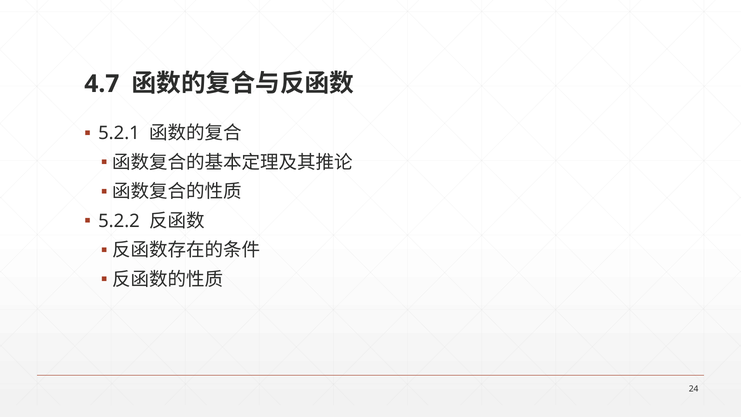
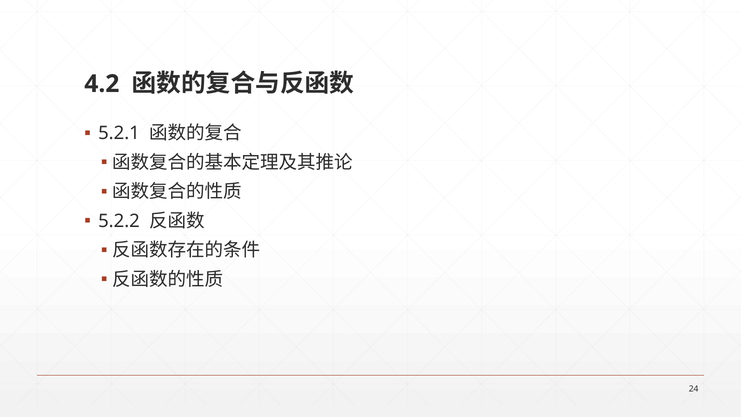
4.7: 4.7 -> 4.2 (102, 84)
